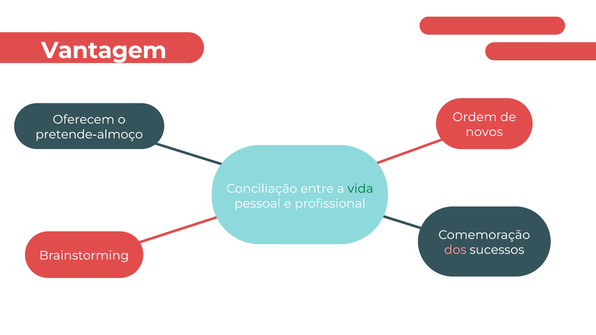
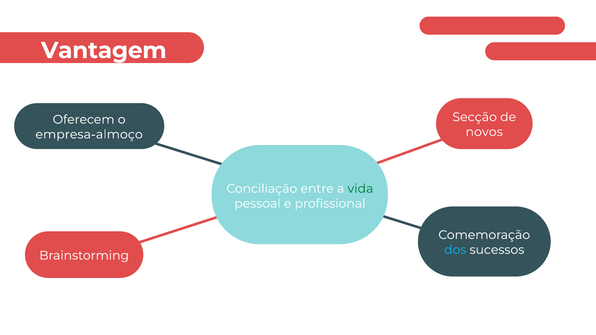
Ordem: Ordem -> Secção (475, 117)
pretende-almoço: pretende-almoço -> empresa-almoço (89, 135)
dos colour: pink -> light blue (455, 250)
